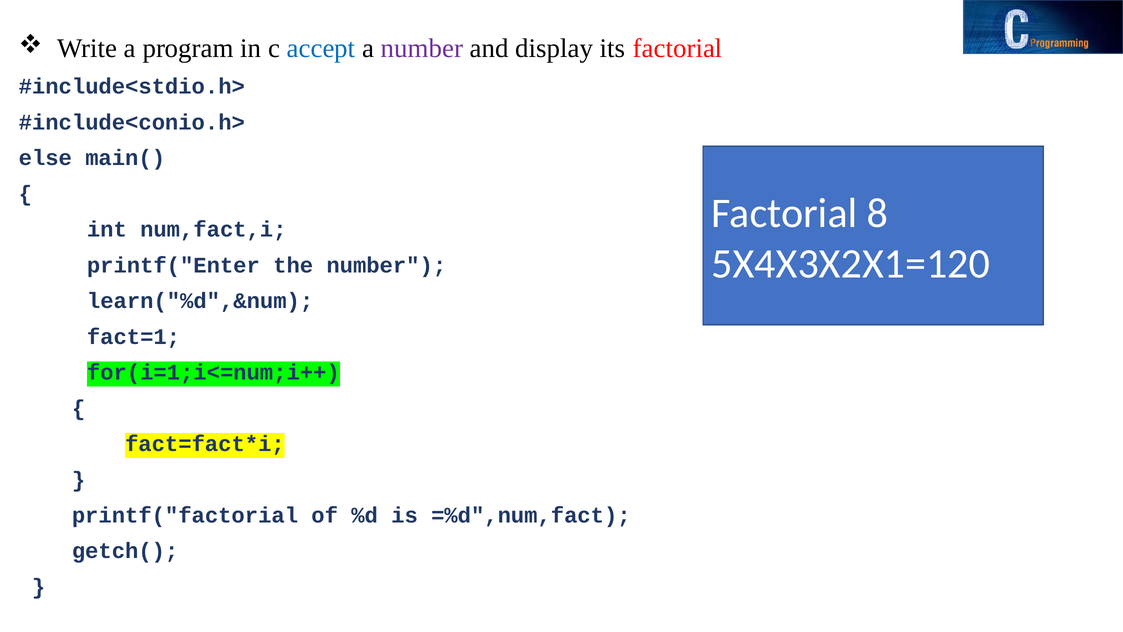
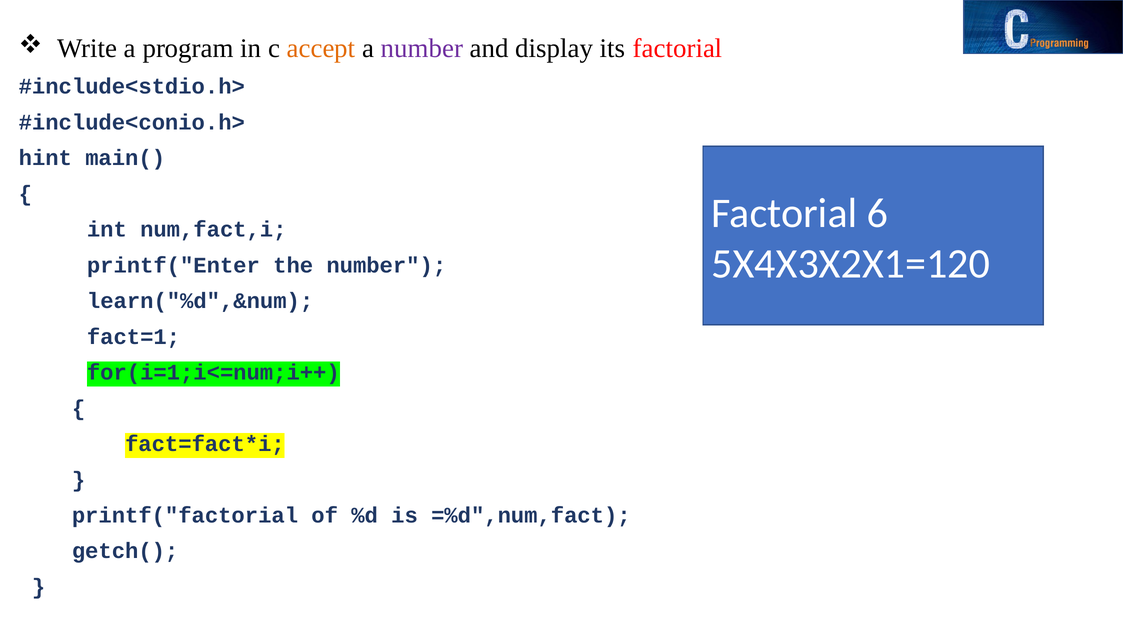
accept colour: blue -> orange (321, 48)
else: else -> hint (45, 158)
8: 8 -> 6 (877, 213)
